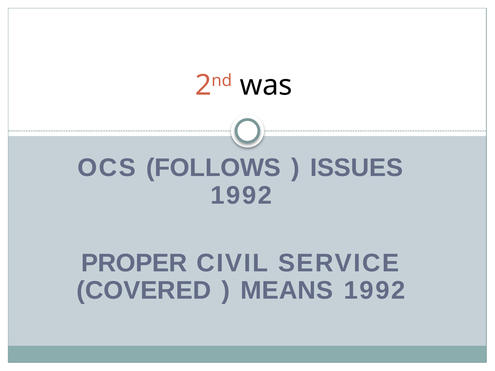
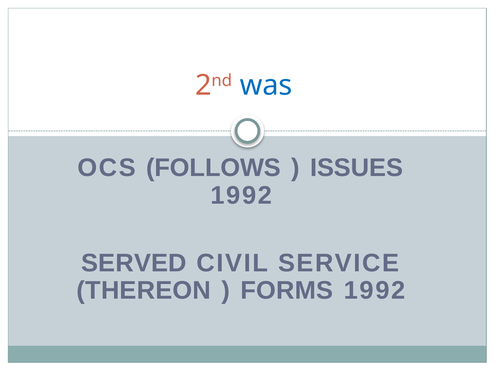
was colour: black -> blue (266, 85)
PROPER: PROPER -> SERVED (134, 263)
COVERED: COVERED -> THEREON (144, 291)
MEANS: MEANS -> FORMS (287, 291)
